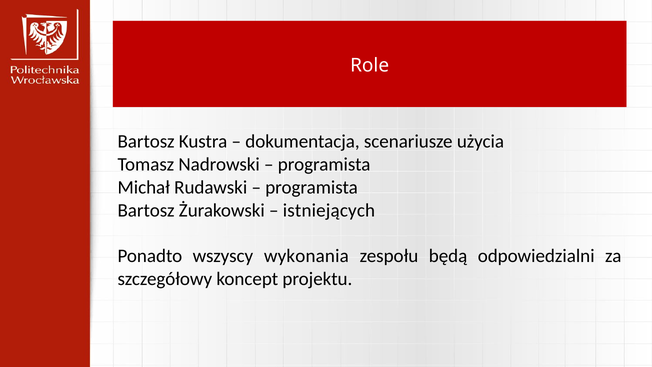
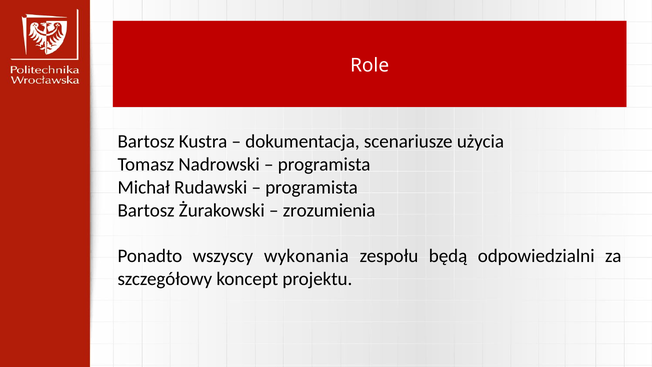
istniejących: istniejących -> zrozumienia (329, 210)
